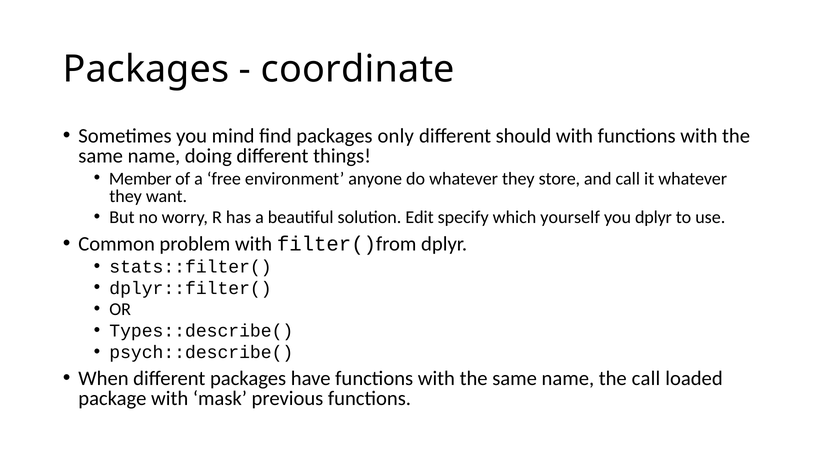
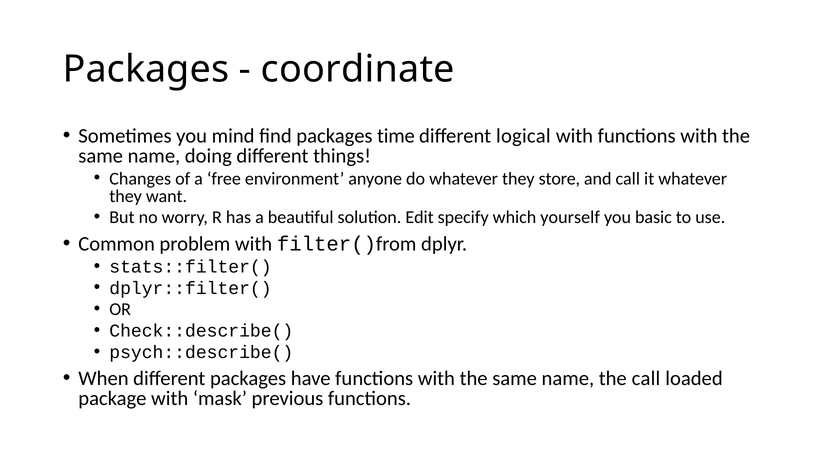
only: only -> time (396, 136)
should: should -> logical (523, 136)
Member: Member -> Changes (140, 179)
you dplyr: dplyr -> basic (653, 218)
Types::describe(: Types::describe( -> Check::describe( (201, 331)
